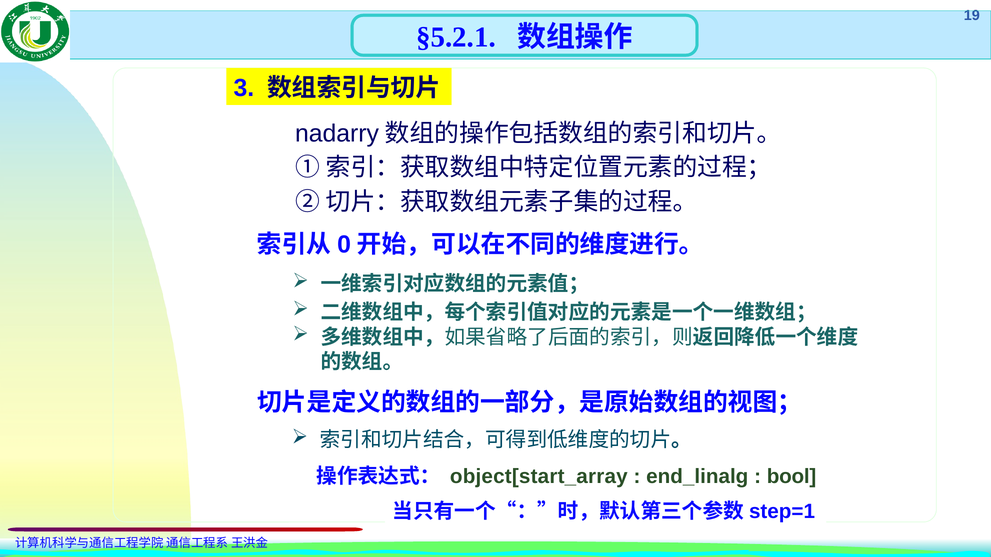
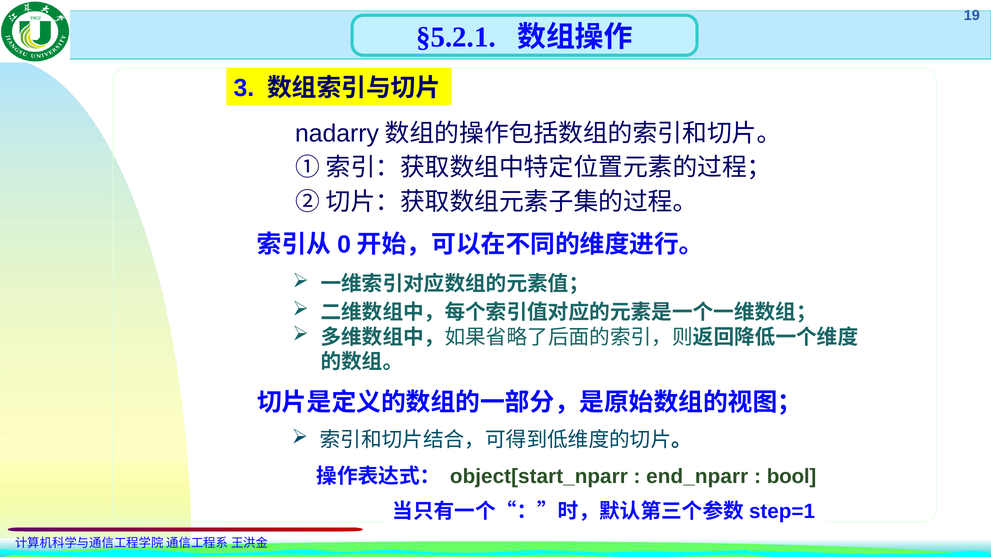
object[start_array: object[start_array -> object[start_nparr (539, 477)
end_linalg: end_linalg -> end_nparr (697, 477)
